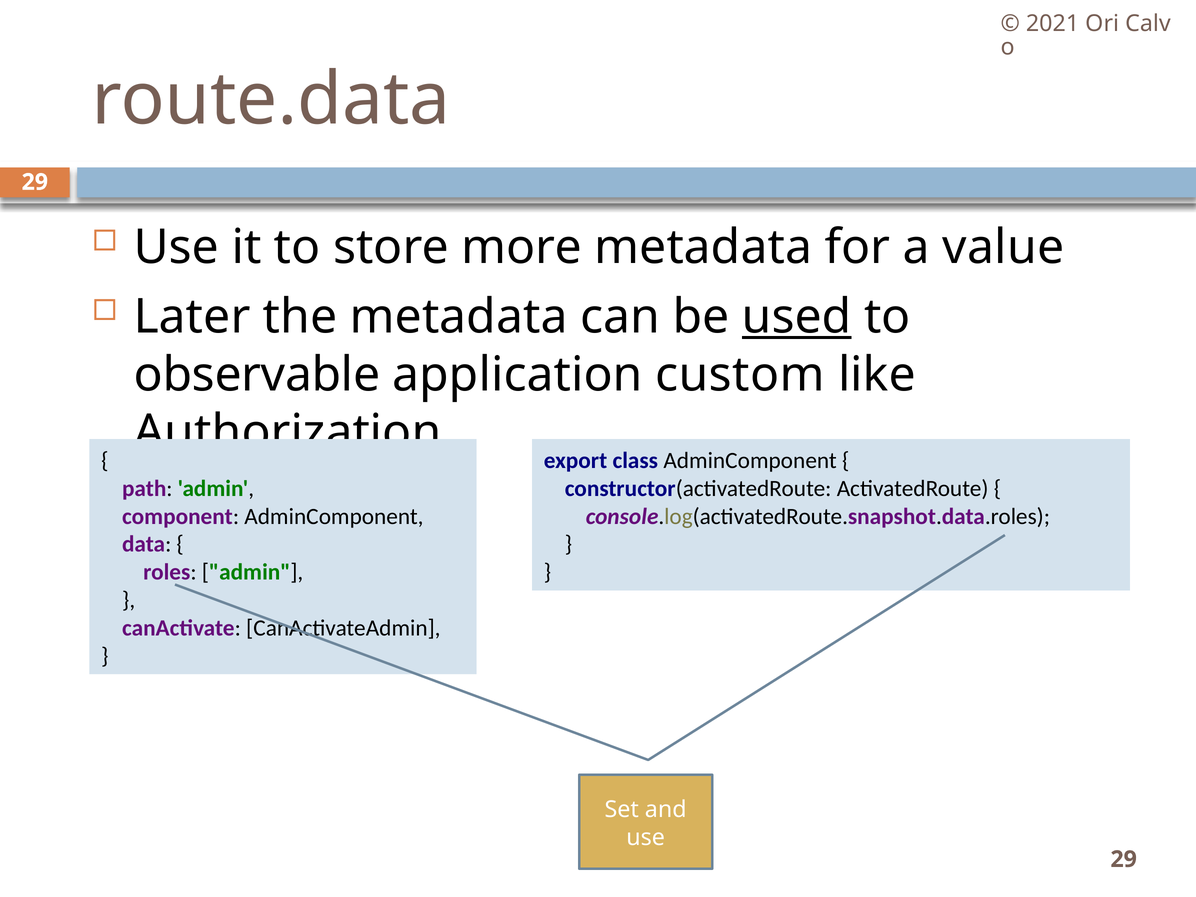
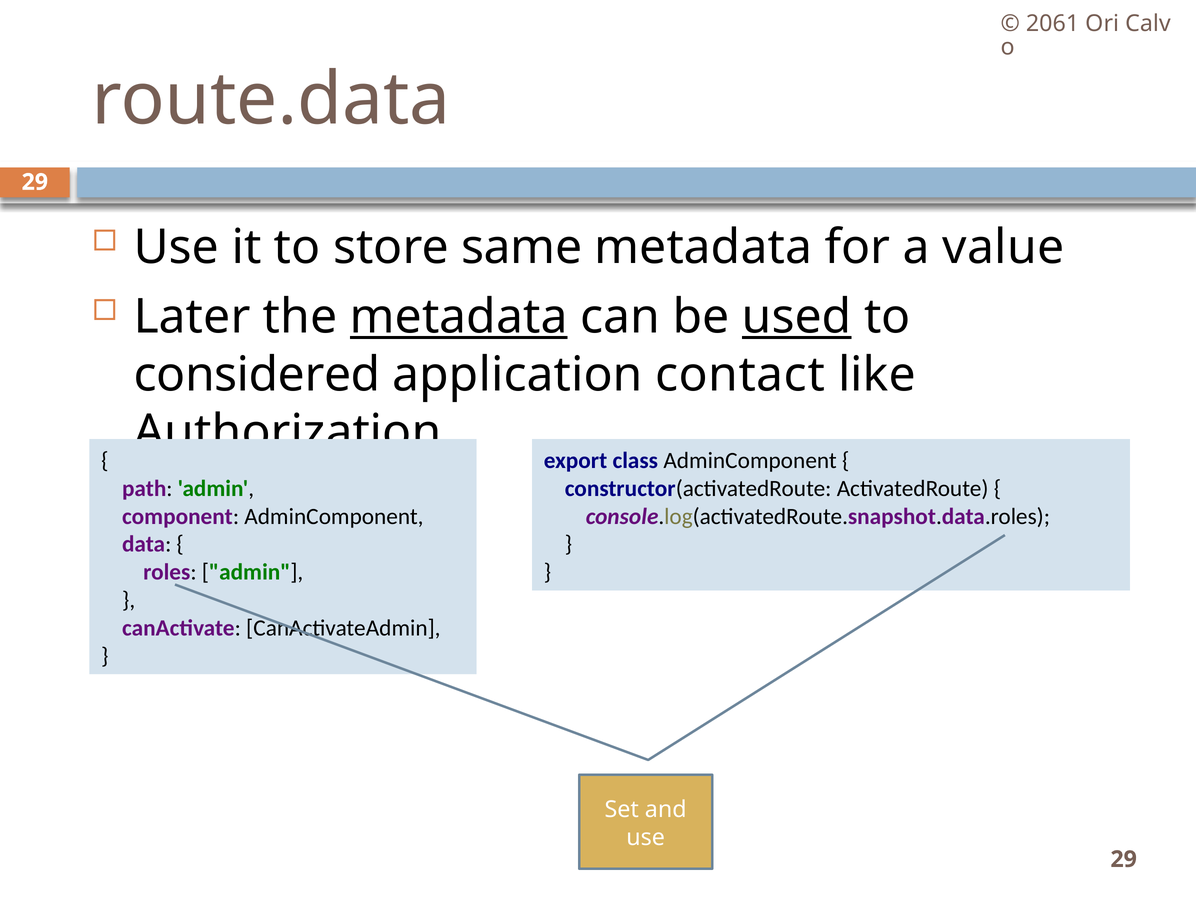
2021: 2021 -> 2061 (1053, 24)
more: more -> same (522, 247)
metadata underline: none -> present (459, 317)
observable: observable -> considered (257, 375)
custom: custom -> contact (740, 375)
